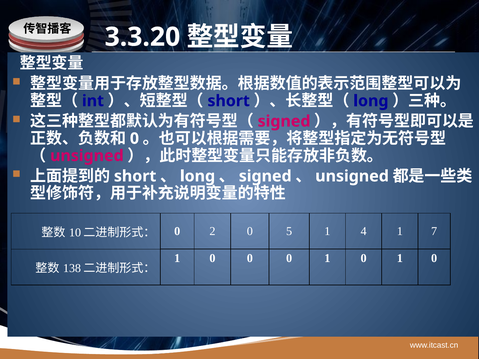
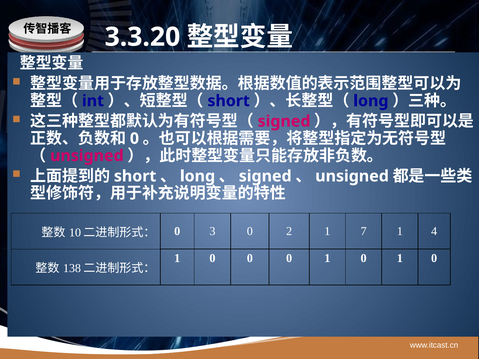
2: 2 -> 3 (212, 231)
5: 5 -> 2 (289, 231)
4: 4 -> 7 (364, 231)
7: 7 -> 4 (434, 231)
